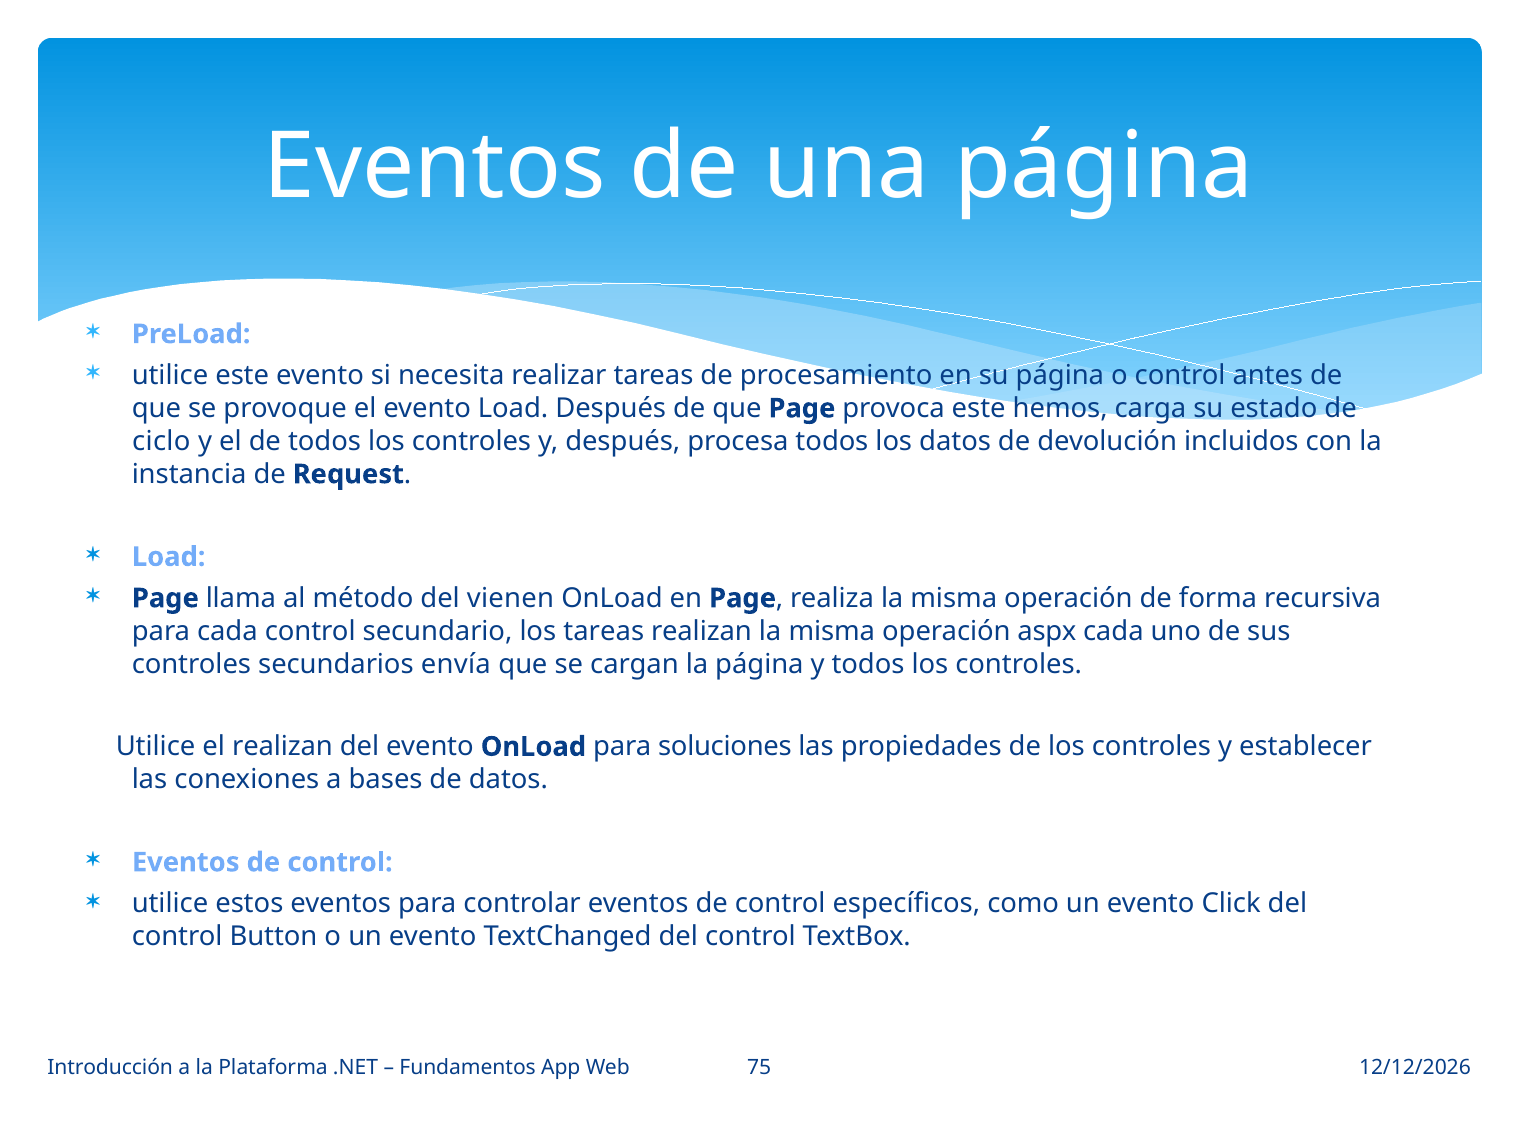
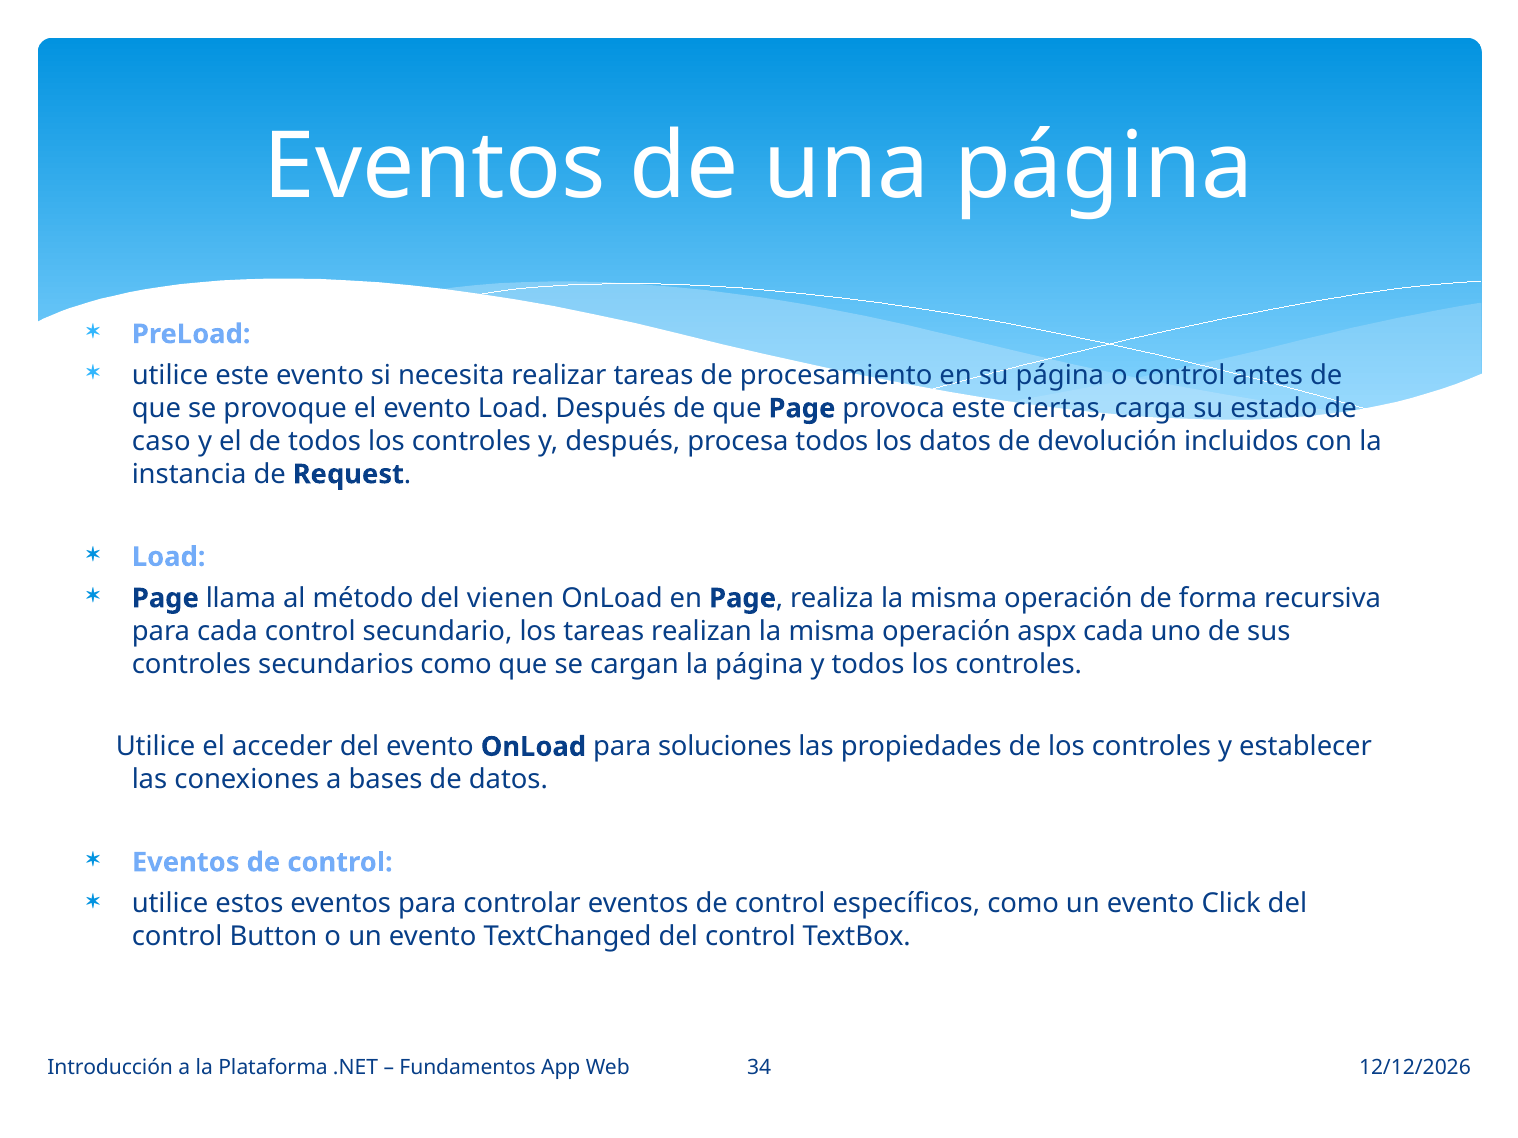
hemos: hemos -> ciertas (1060, 409)
ciclo: ciclo -> caso (161, 442)
secundarios envía: envía -> como (456, 664)
el realizan: realizan -> acceder (282, 747)
75: 75 -> 34 (759, 1068)
